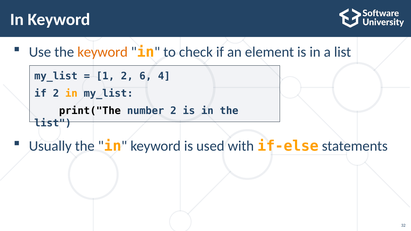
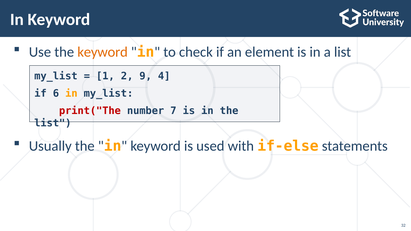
6: 6 -> 9 (146, 76)
if 2: 2 -> 6 (56, 94)
print("The colour: black -> red (90, 111)
number 2: 2 -> 7 (173, 111)
